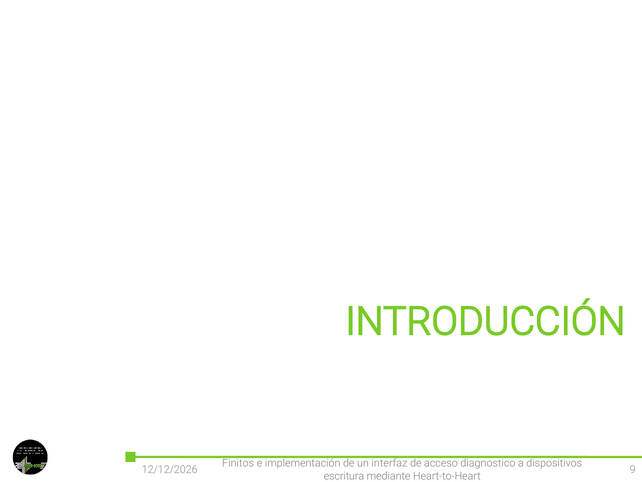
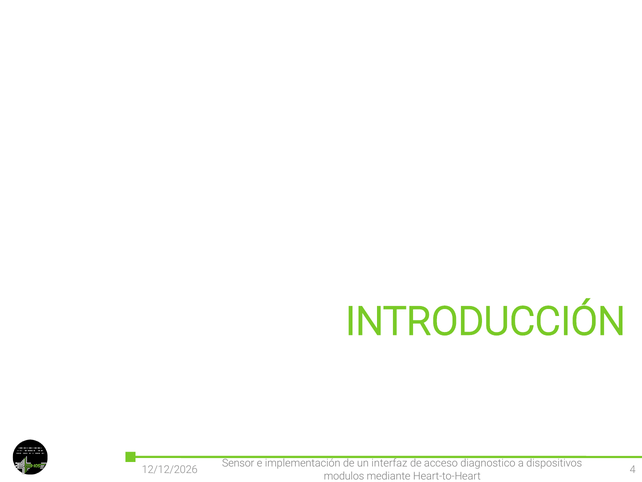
Finitos: Finitos -> Sensor (238, 463)
9: 9 -> 4 (633, 469)
escritura: escritura -> modulos (344, 476)
